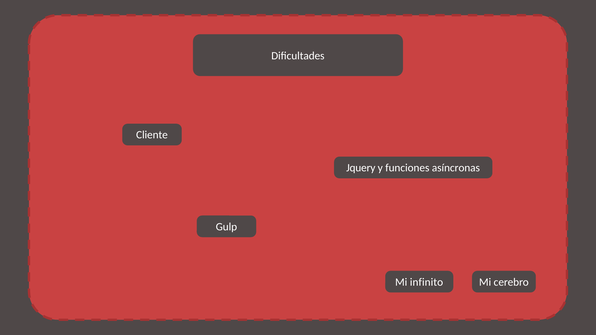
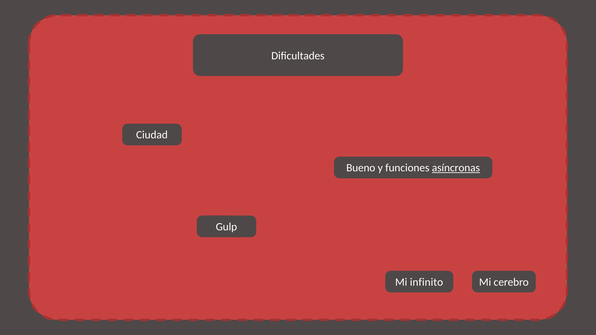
Cliente: Cliente -> Ciudad (152, 135)
Jquery: Jquery -> Bueno (361, 168)
asíncronas underline: none -> present (456, 168)
